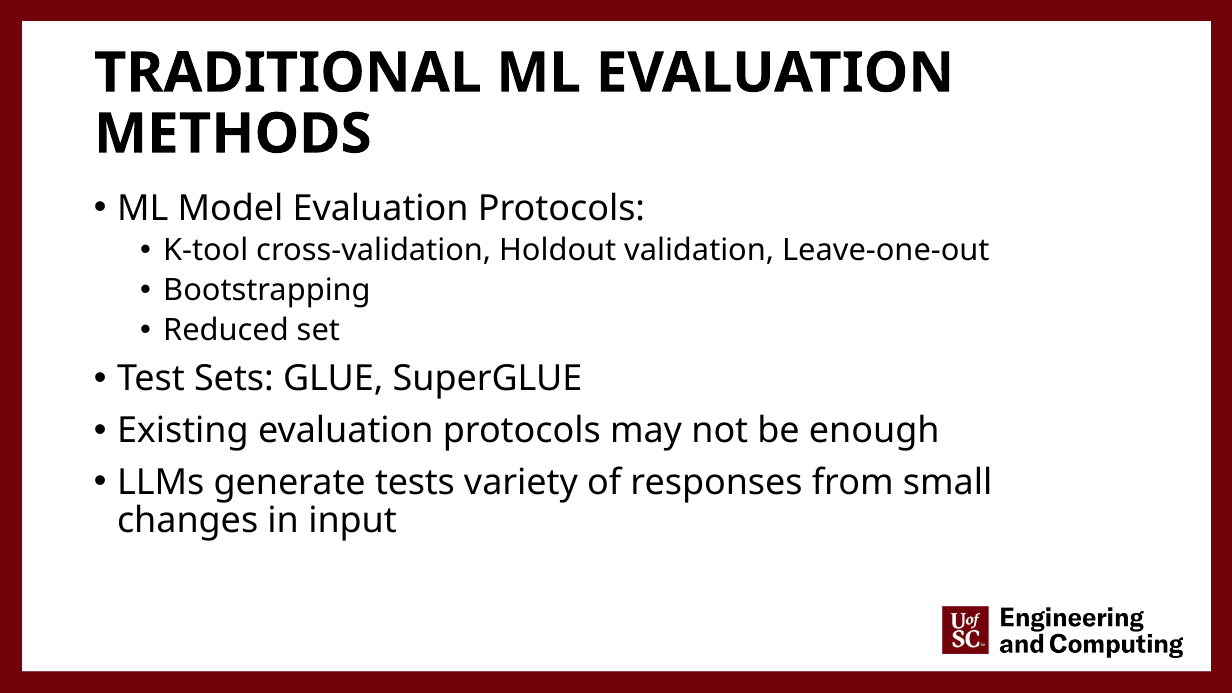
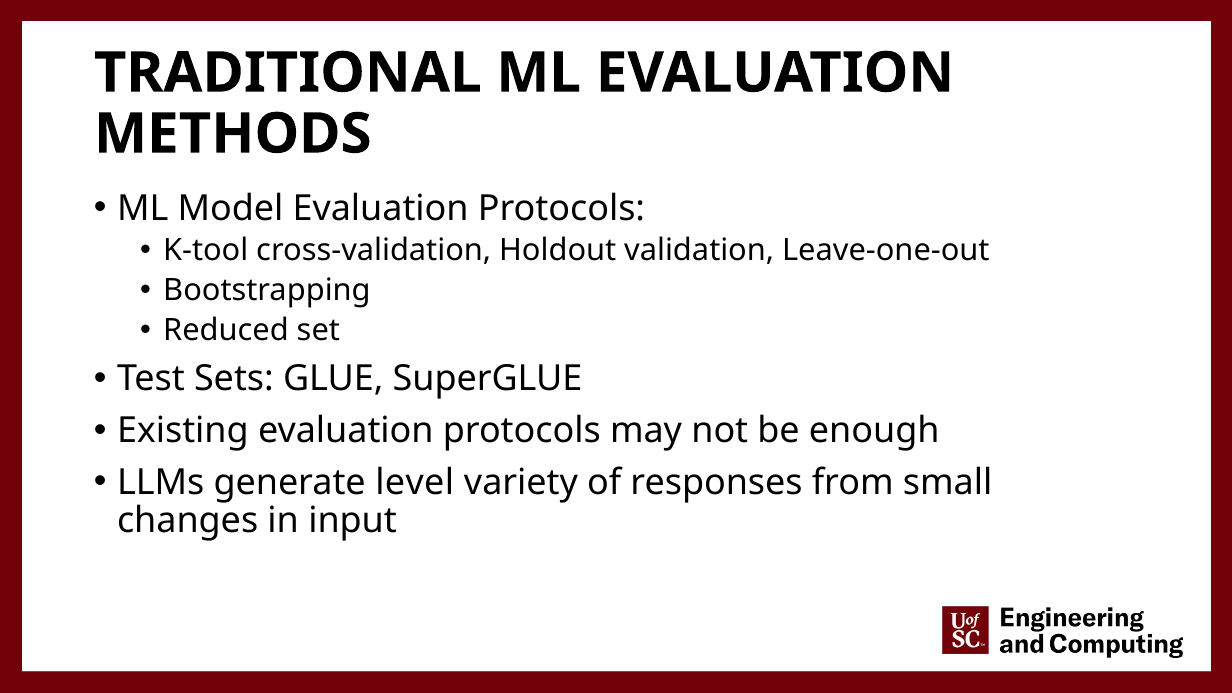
tests: tests -> level (415, 482)
